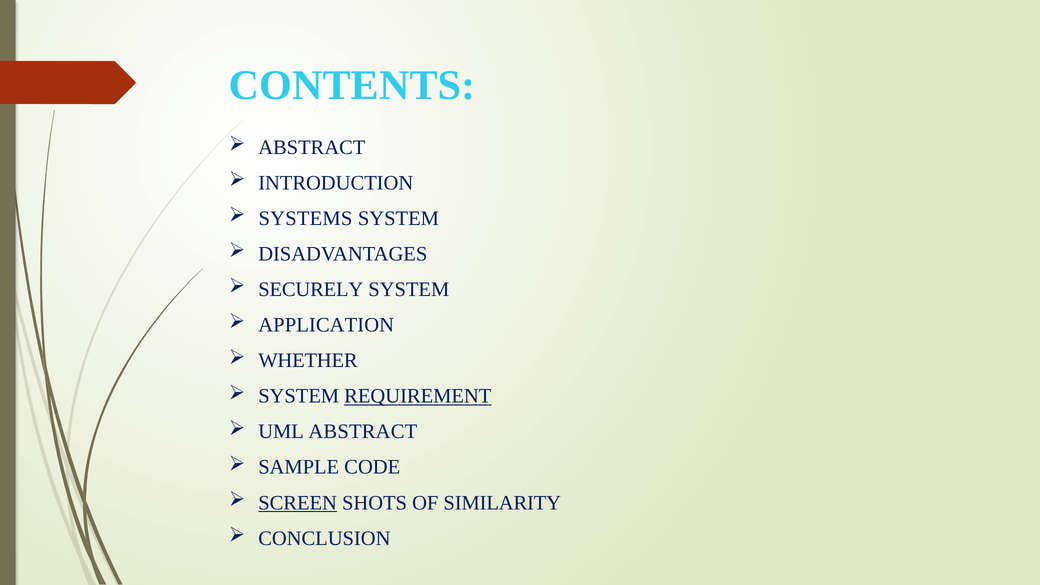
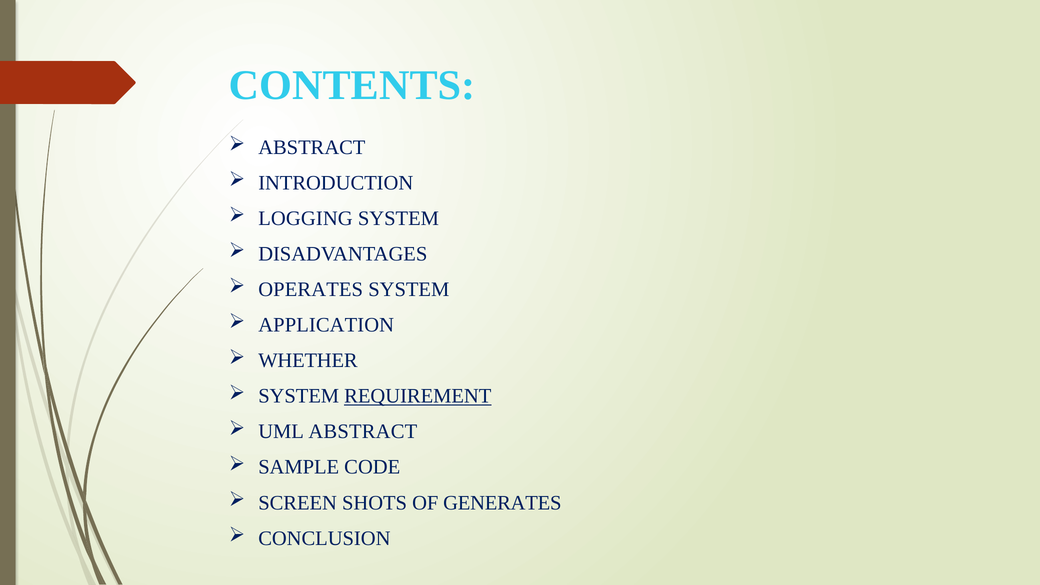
SYSTEMS: SYSTEMS -> LOGGING (305, 218)
SECURELY: SECURELY -> OPERATES (311, 290)
SCREEN underline: present -> none (298, 503)
SIMILARITY: SIMILARITY -> GENERATES (502, 503)
